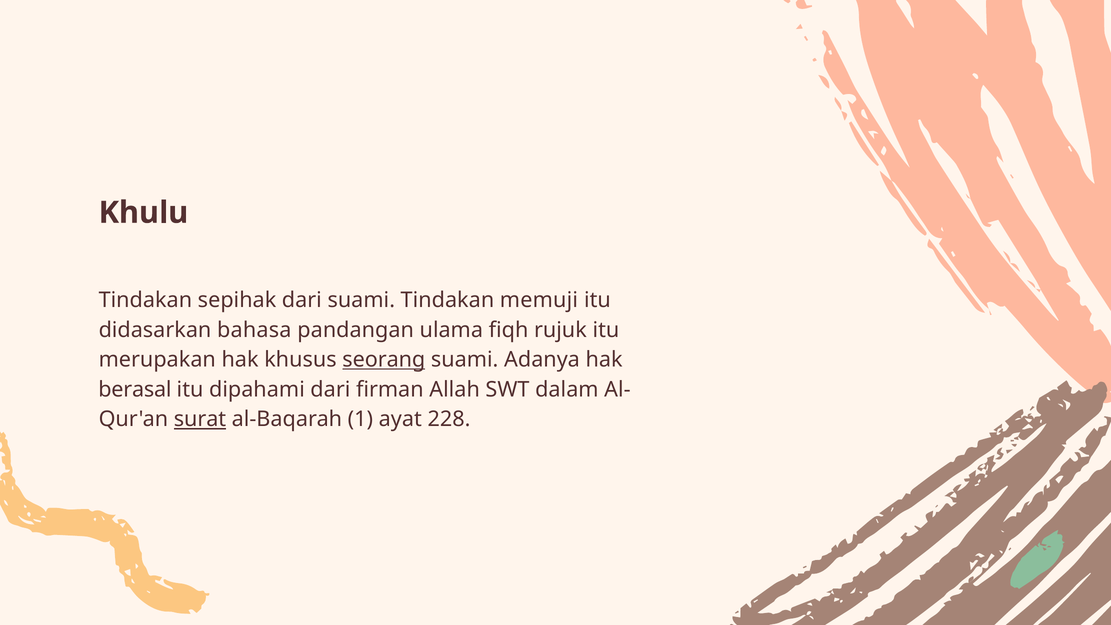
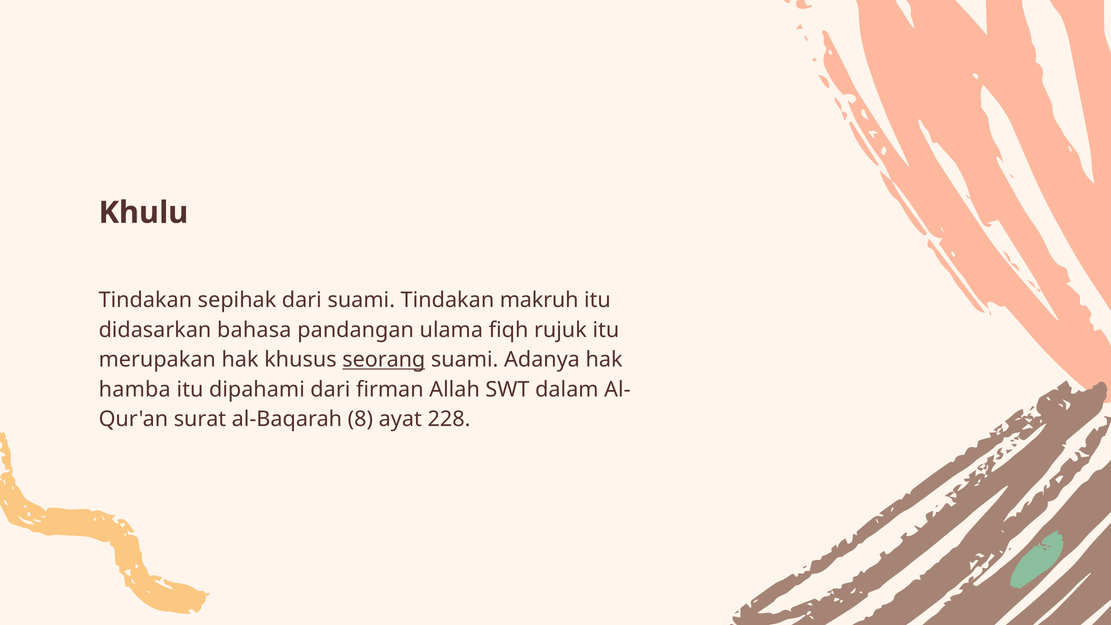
memuji: memuji -> makruh (539, 300)
berasal: berasal -> hamba (135, 390)
surat underline: present -> none (200, 419)
1: 1 -> 8 (360, 419)
